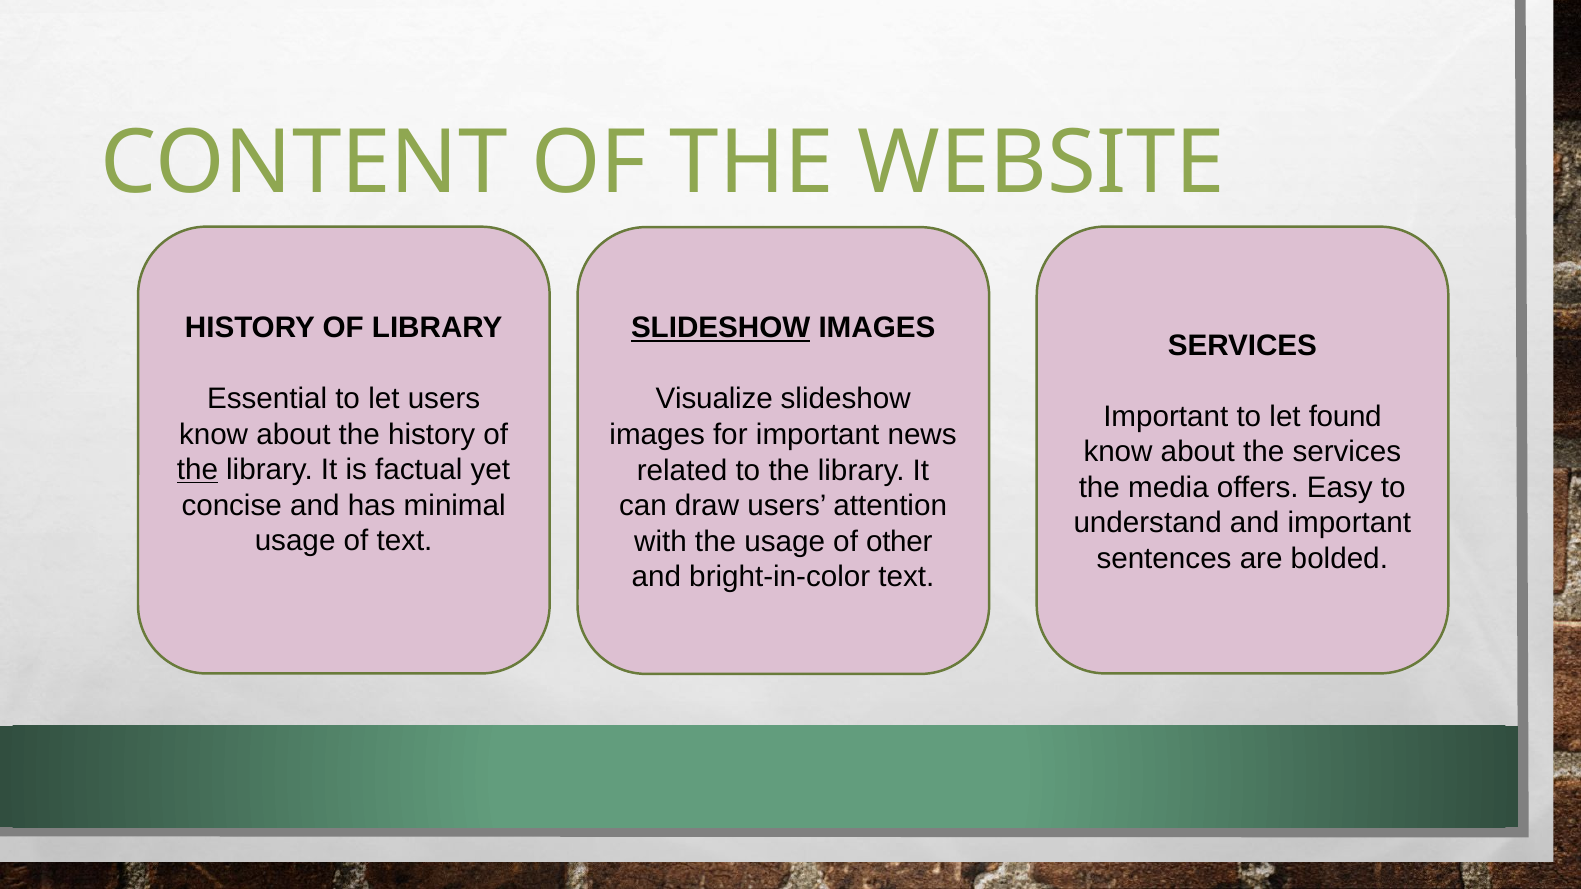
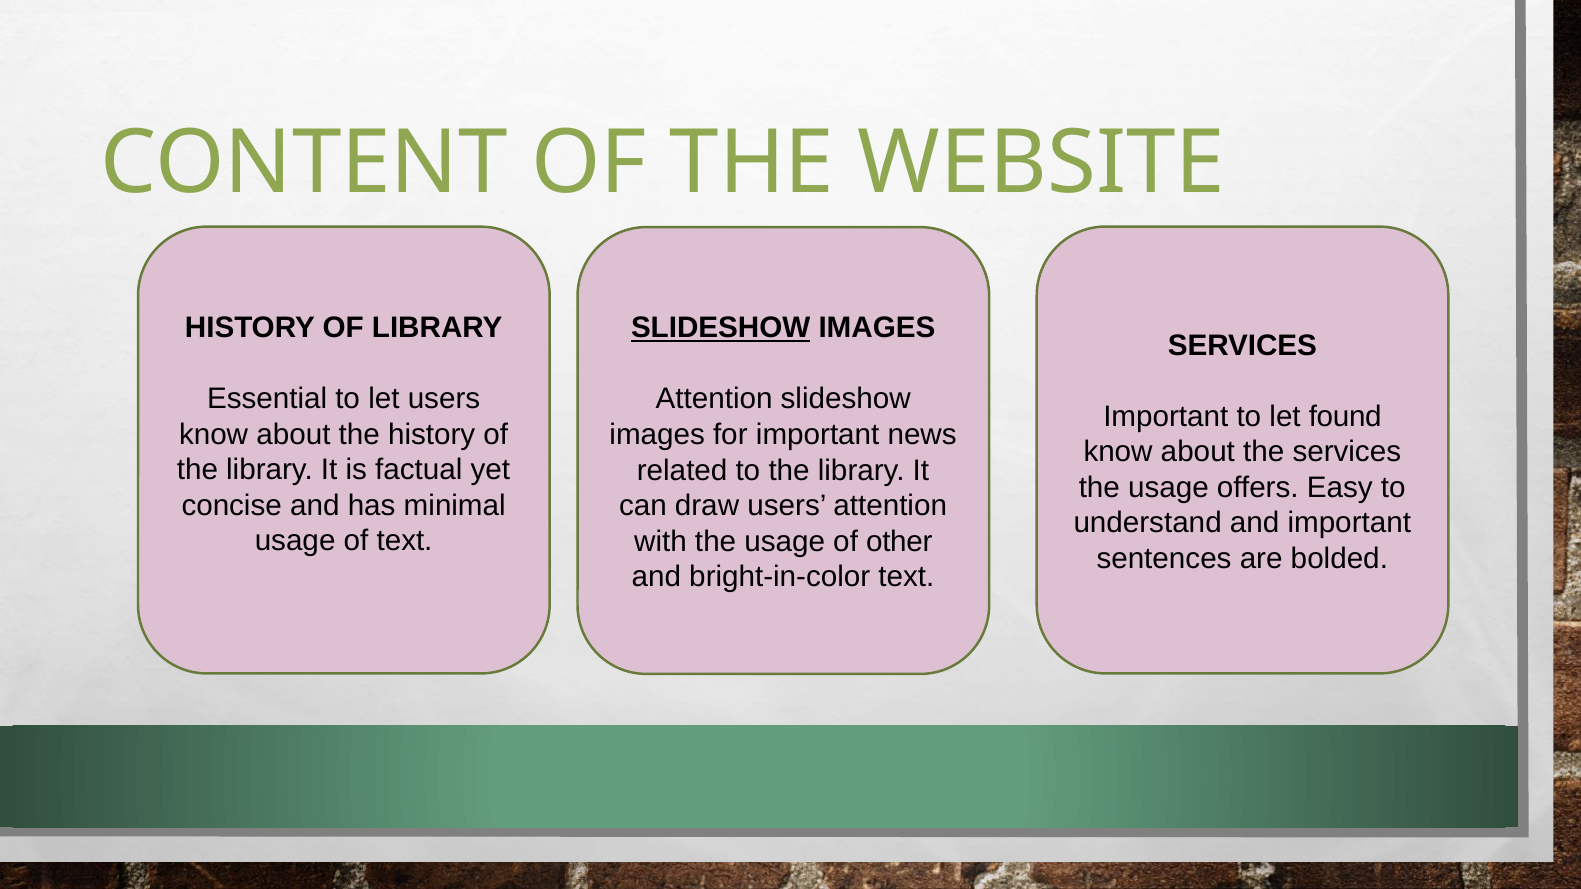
Visualize: Visualize -> Attention (714, 399)
the underline: present -> none (197, 470)
media: media -> usage (1168, 488)
